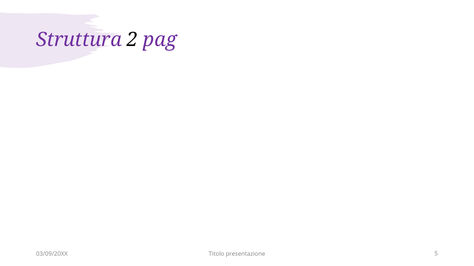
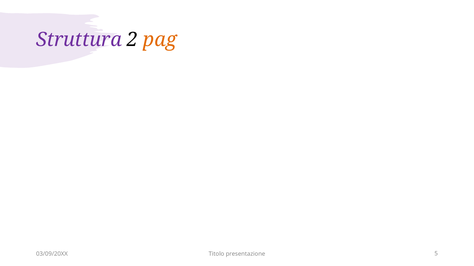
pag colour: purple -> orange (160, 40)
